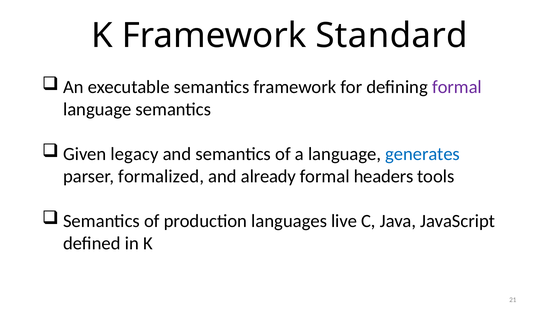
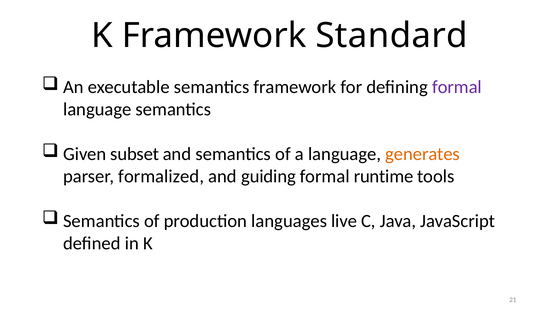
legacy: legacy -> subset (135, 154)
generates colour: blue -> orange (423, 154)
already: already -> guiding (268, 177)
headers: headers -> runtime (384, 177)
